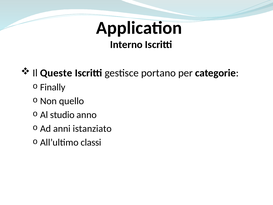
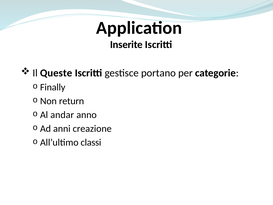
Interno: Interno -> Inserite (126, 45)
quello: quello -> return (72, 101)
studio: studio -> andar (62, 115)
istanziato: istanziato -> creazione (92, 129)
